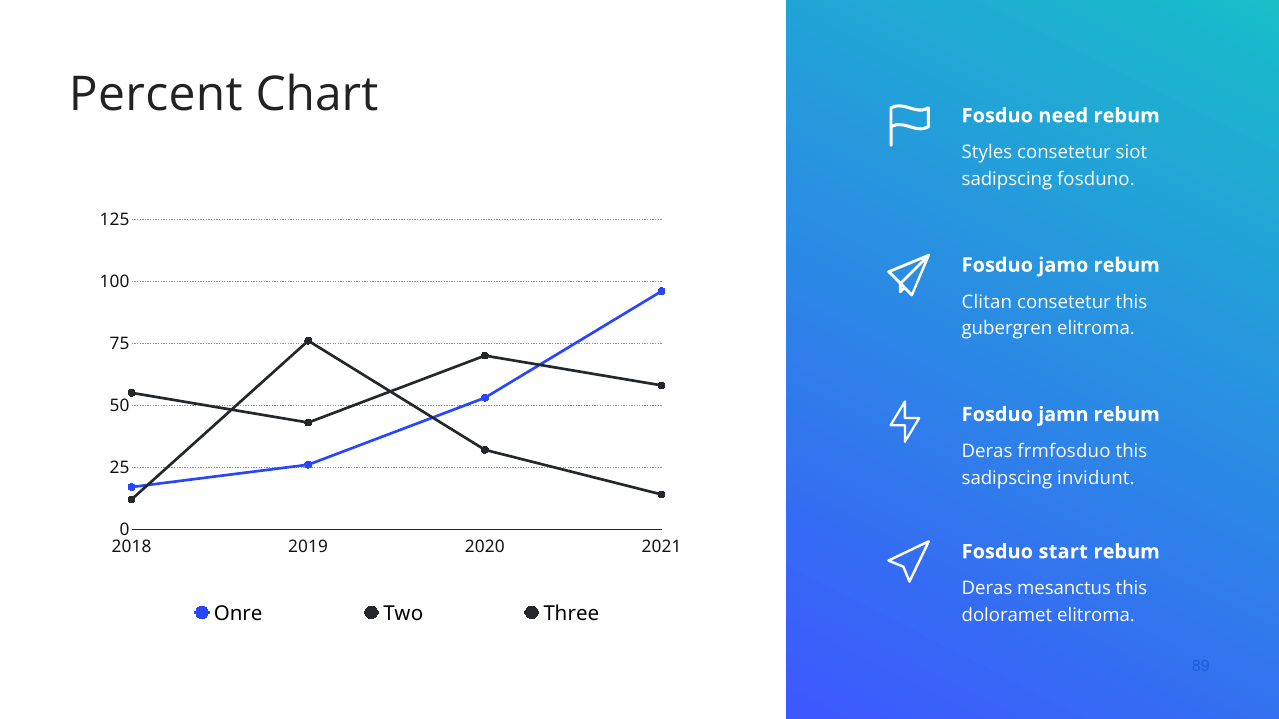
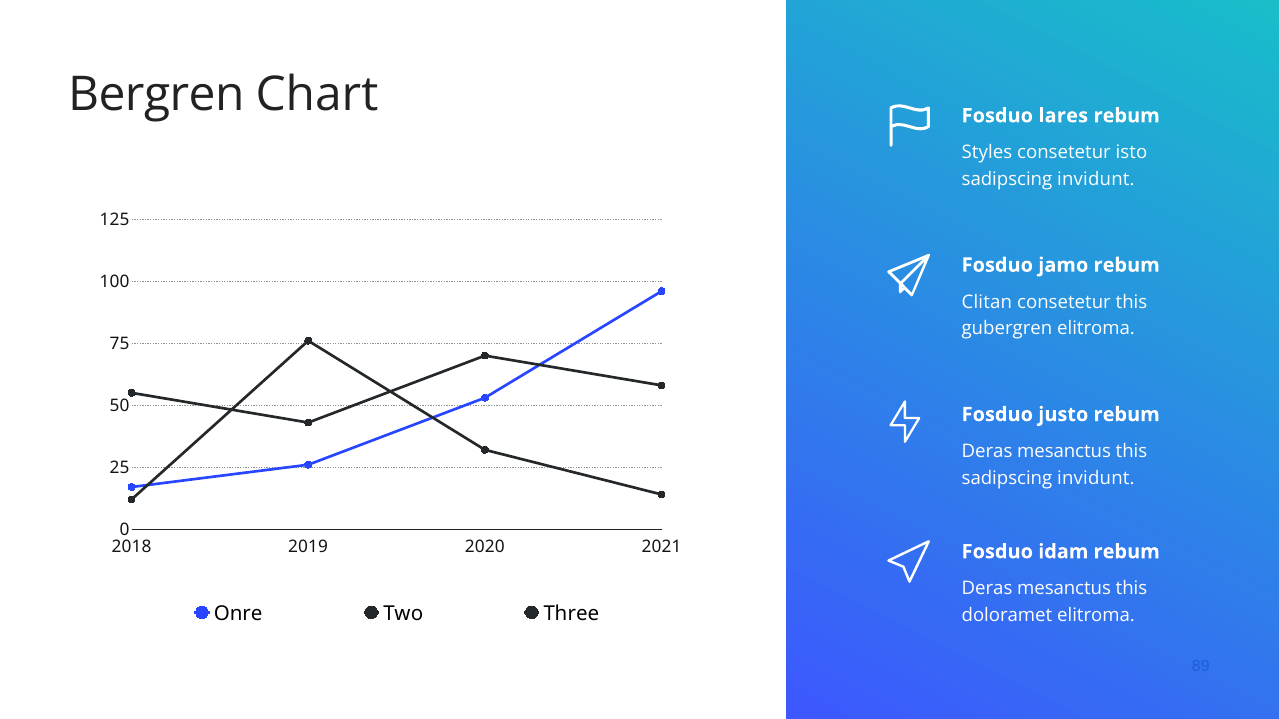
Percent: Percent -> Bergren (156, 95)
need: need -> lares (1063, 116)
siot: siot -> isto (1131, 153)
fosduno: fosduno -> invidunt (1096, 179)
jamn: jamn -> justo (1063, 415)
frmfosduo: frmfosduo -> mesanctus (1064, 452)
start: start -> idam (1063, 552)
